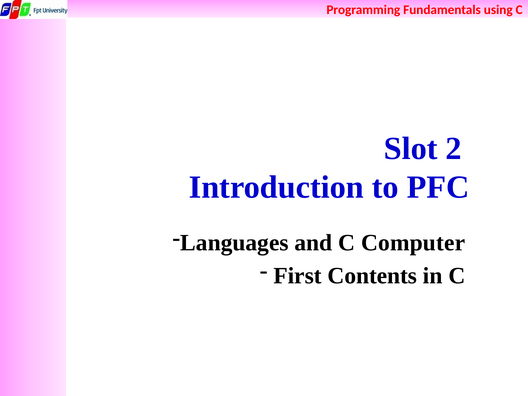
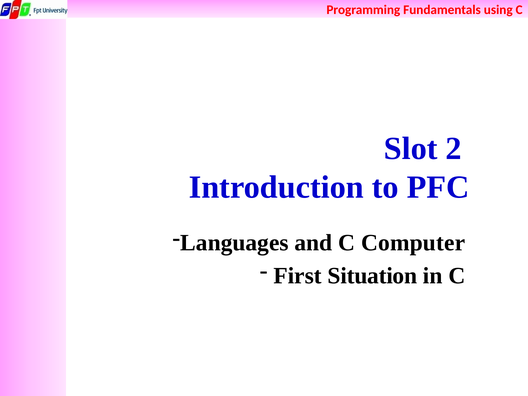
Contents: Contents -> Situation (372, 276)
